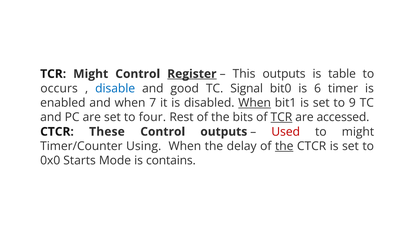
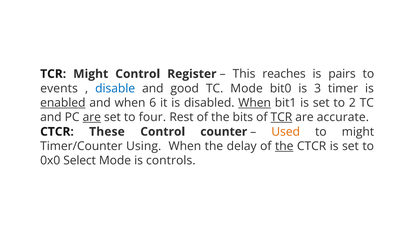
Register underline: present -> none (192, 74)
This outputs: outputs -> reaches (284, 74)
table: table -> pairs (342, 74)
occurs: occurs -> events (59, 88)
TC Signal: Signal -> Mode (247, 88)
6: 6 -> 3 (318, 88)
enabled underline: none -> present (63, 103)
7: 7 -> 6 (153, 103)
9: 9 -> 2 (352, 103)
are underline: none -> present (92, 117)
accessed: accessed -> accurate (343, 117)
Control outputs: outputs -> counter (224, 132)
Used colour: red -> orange (286, 132)
Starts: Starts -> Select (80, 161)
contains: contains -> controls (171, 161)
